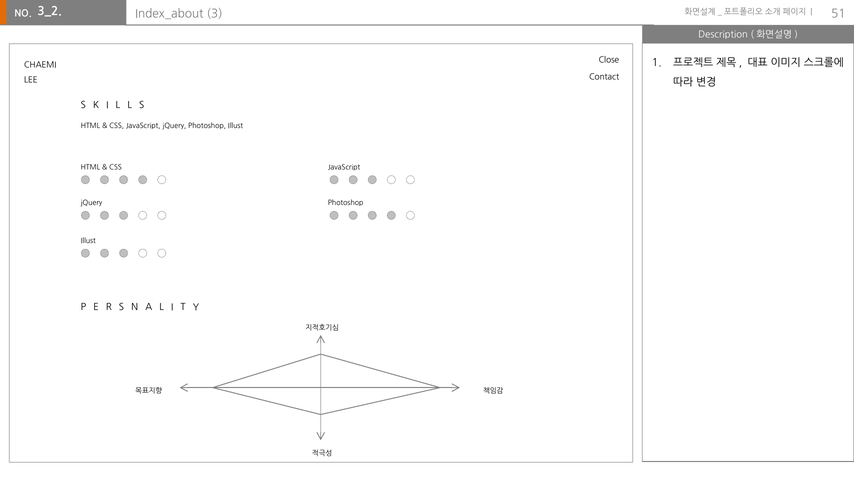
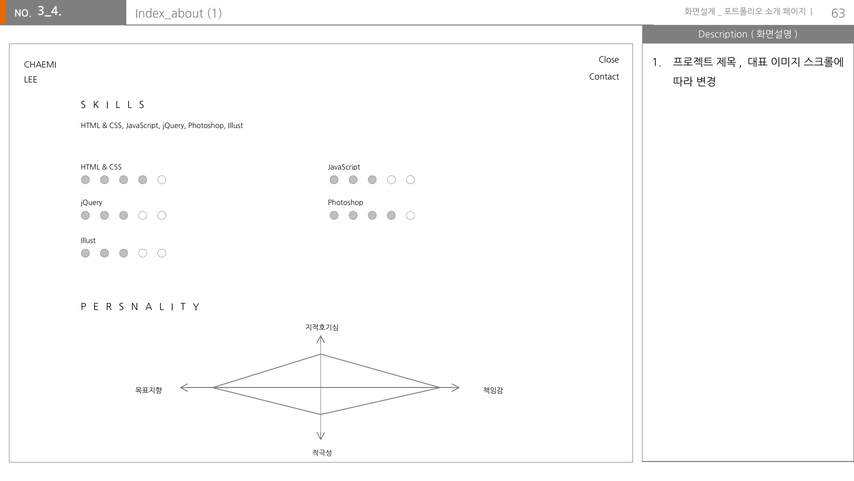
3_2: 3_2 -> 3_4 (50, 11)
Index_about 3: 3 -> 1 (215, 14)
51: 51 -> 63 (838, 14)
